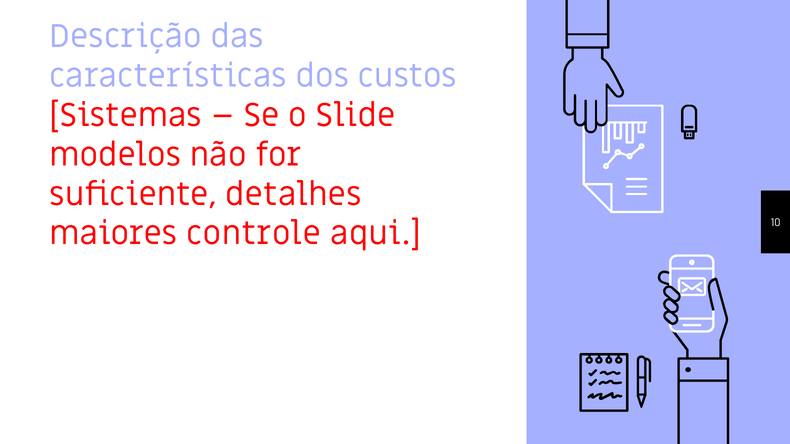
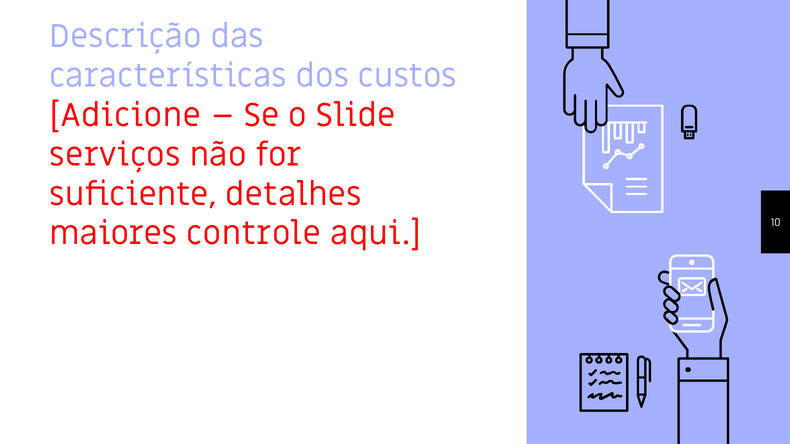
Sistemas: Sistemas -> Adicione (125, 115)
modelos: modelos -> serviços (115, 155)
